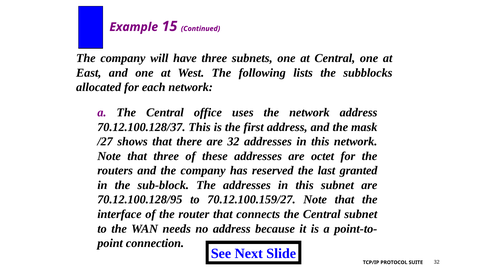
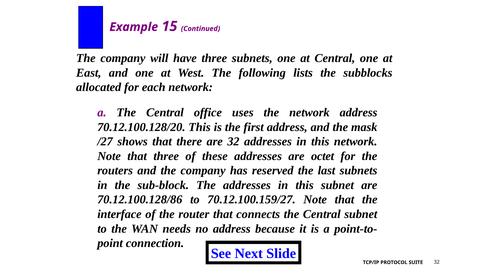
70.12.100.128/37: 70.12.100.128/37 -> 70.12.100.128/20 (141, 127)
last granted: granted -> subnets (359, 171)
70.12.100.128/95: 70.12.100.128/95 -> 70.12.100.128/86 (140, 200)
